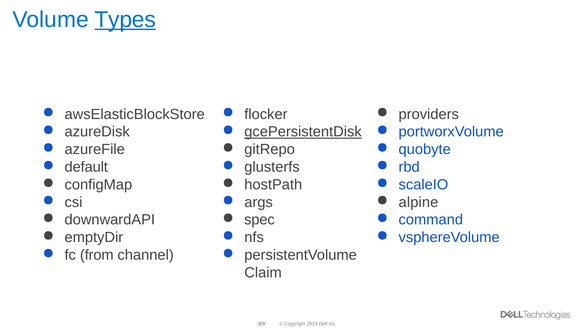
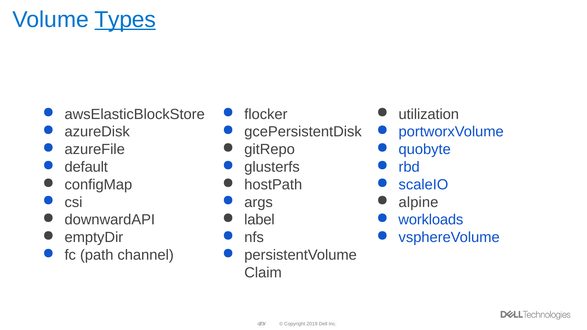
providers: providers -> utilization (429, 114)
gcePersistentDisk underline: present -> none (303, 132)
spec: spec -> label (259, 220)
command: command -> workloads (431, 220)
from: from -> path (97, 255)
